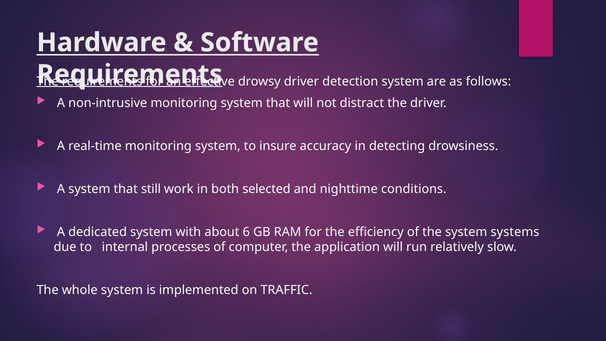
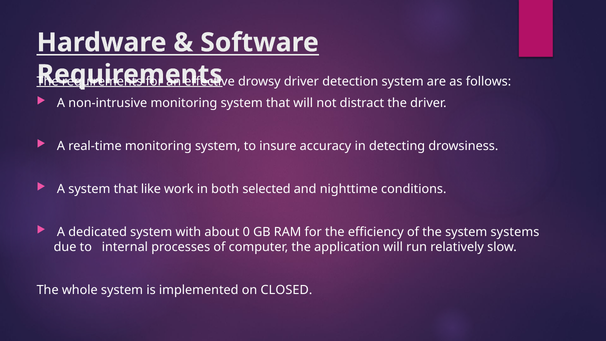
still: still -> like (151, 189)
6: 6 -> 0 (246, 232)
TRAFFIC: TRAFFIC -> CLOSED (286, 290)
